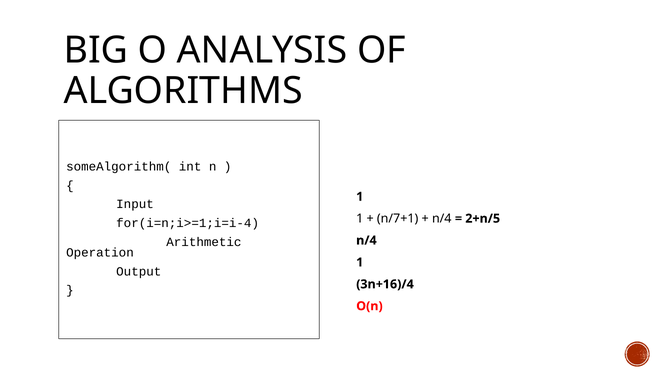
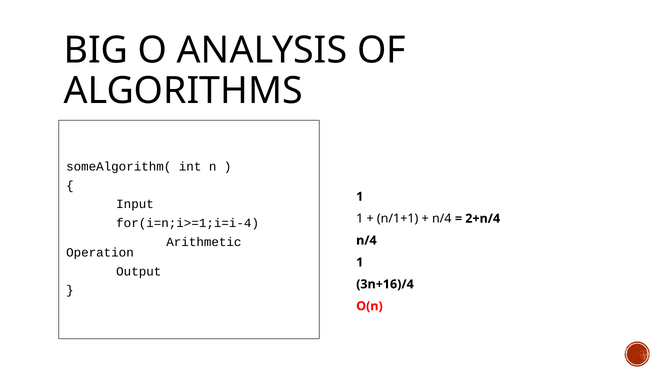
n/7+1: n/7+1 -> n/1+1 (398, 218)
2+n/5: 2+n/5 -> 2+n/4 (483, 218)
